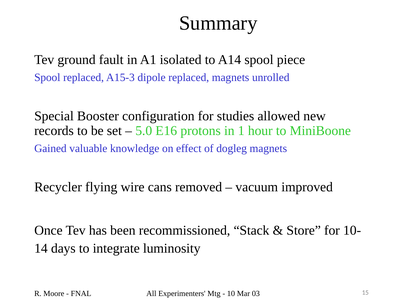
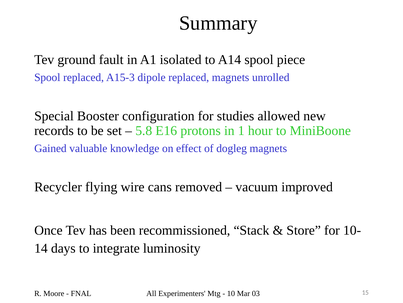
5.0: 5.0 -> 5.8 (144, 130)
